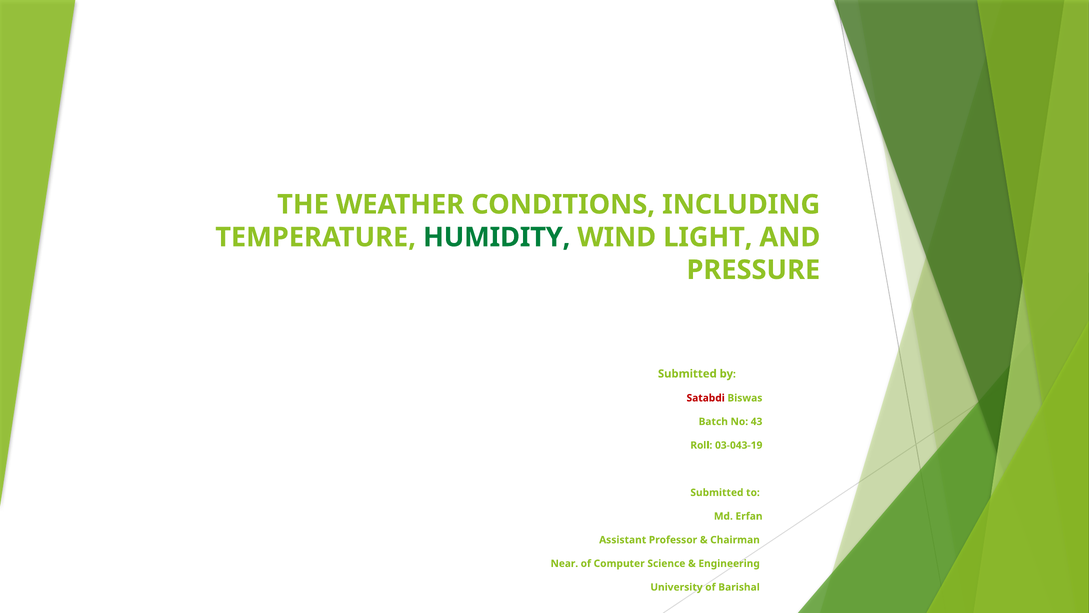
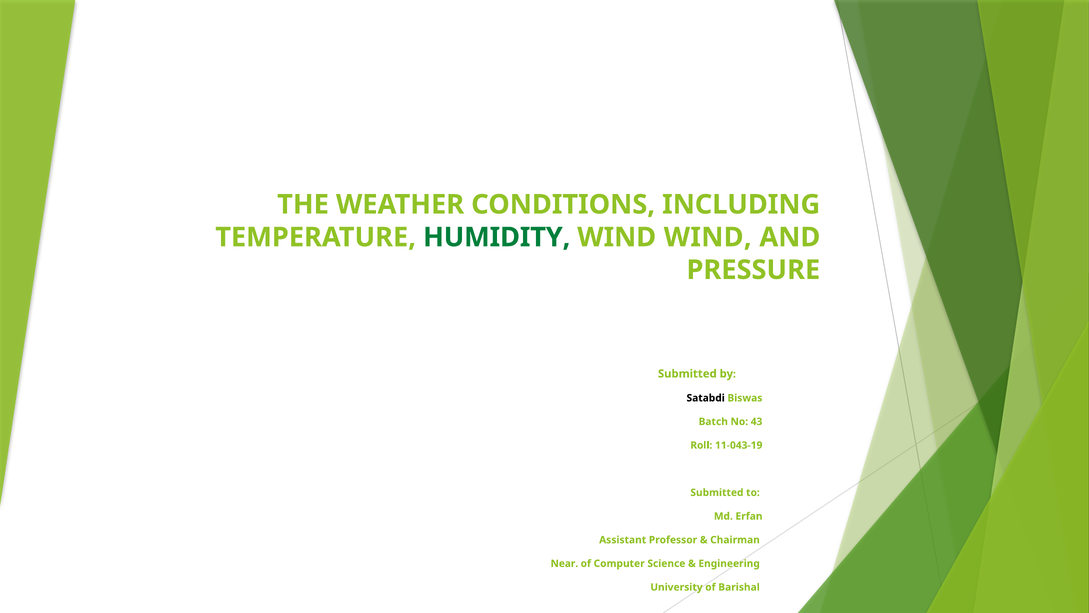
WIND LIGHT: LIGHT -> WIND (708, 237)
Satabdi colour: red -> black (706, 398)
03-043-19: 03-043-19 -> 11-043-19 (739, 445)
